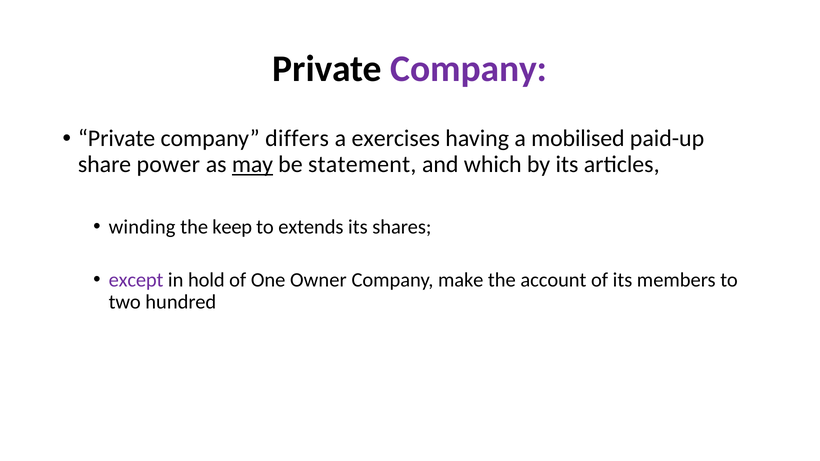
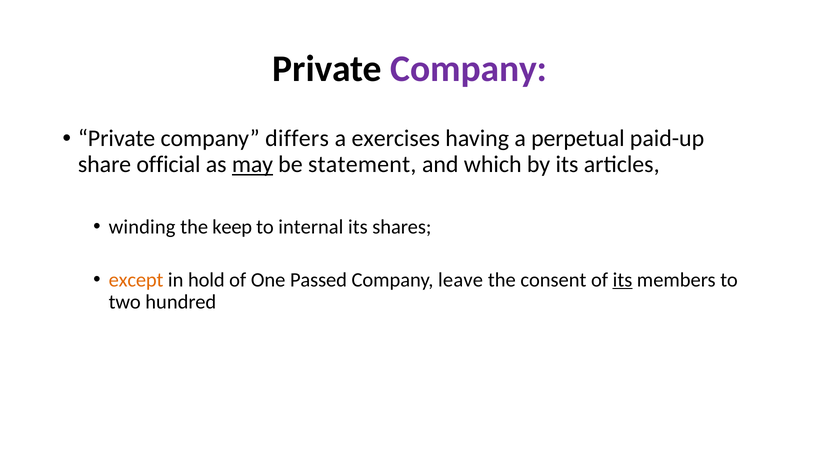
mobilised: mobilised -> perpetual (578, 139)
power: power -> official (168, 164)
extends: extends -> internal (311, 227)
except colour: purple -> orange (136, 280)
Owner: Owner -> Passed (318, 280)
make: make -> leave (461, 280)
account: account -> consent (553, 280)
its underline: none -> present (622, 280)
